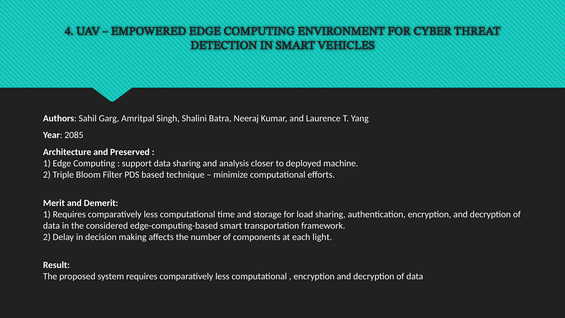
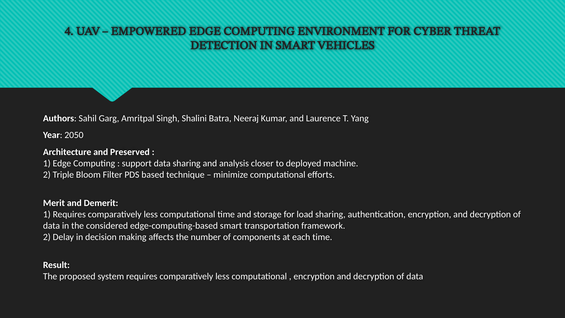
2085: 2085 -> 2050 (74, 135)
each light: light -> time (322, 237)
